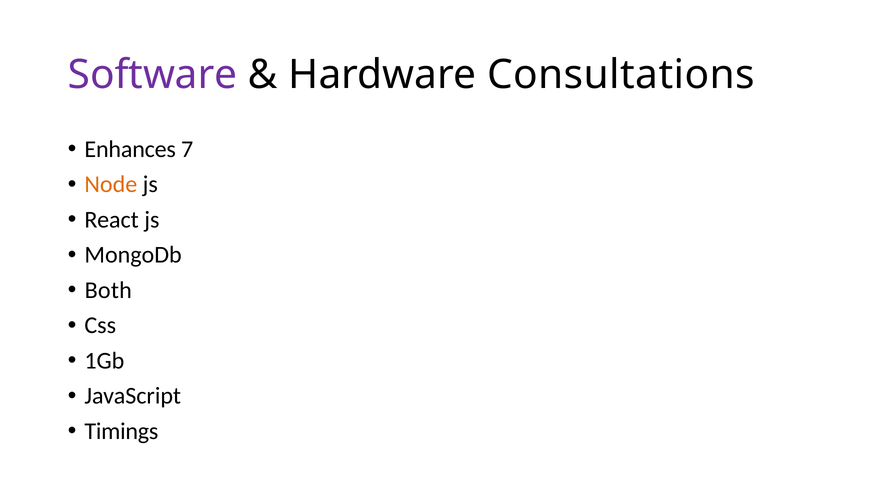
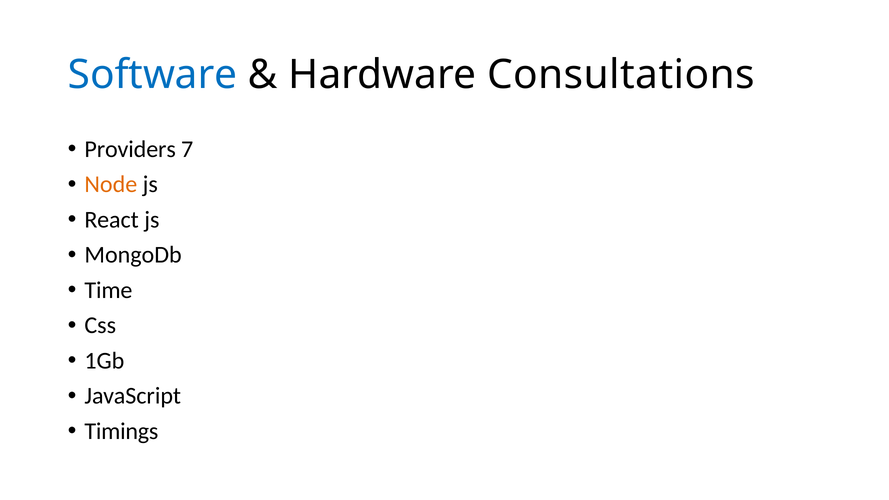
Software colour: purple -> blue (153, 75)
Enhances: Enhances -> Providers (130, 149)
Both: Both -> Time (108, 290)
